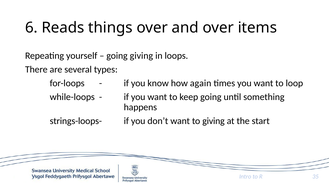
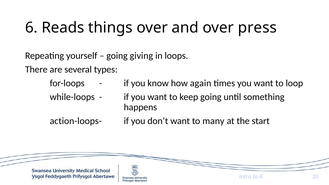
items: items -> press (257, 28)
strings-loops-: strings-loops- -> action-loops- (76, 121)
to giving: giving -> many (213, 121)
